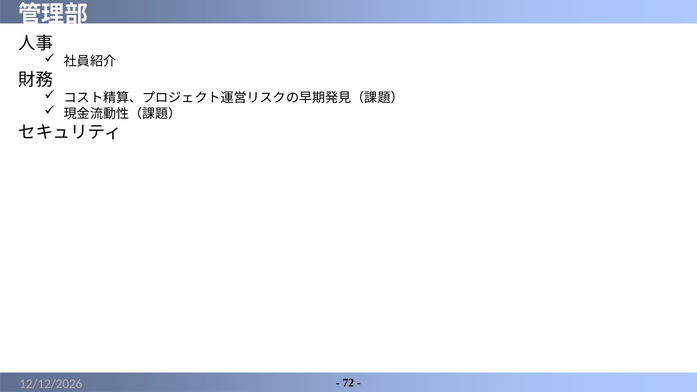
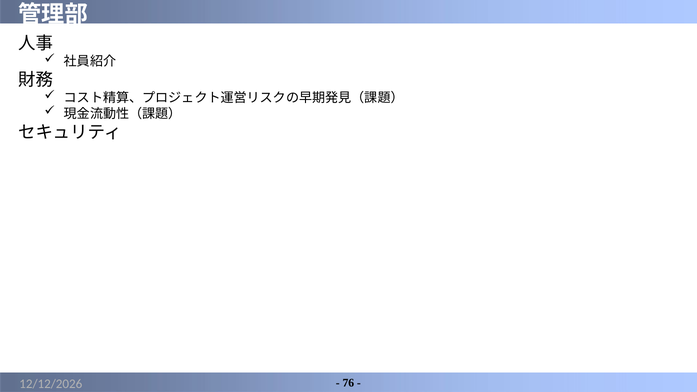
72: 72 -> 76 (348, 383)
